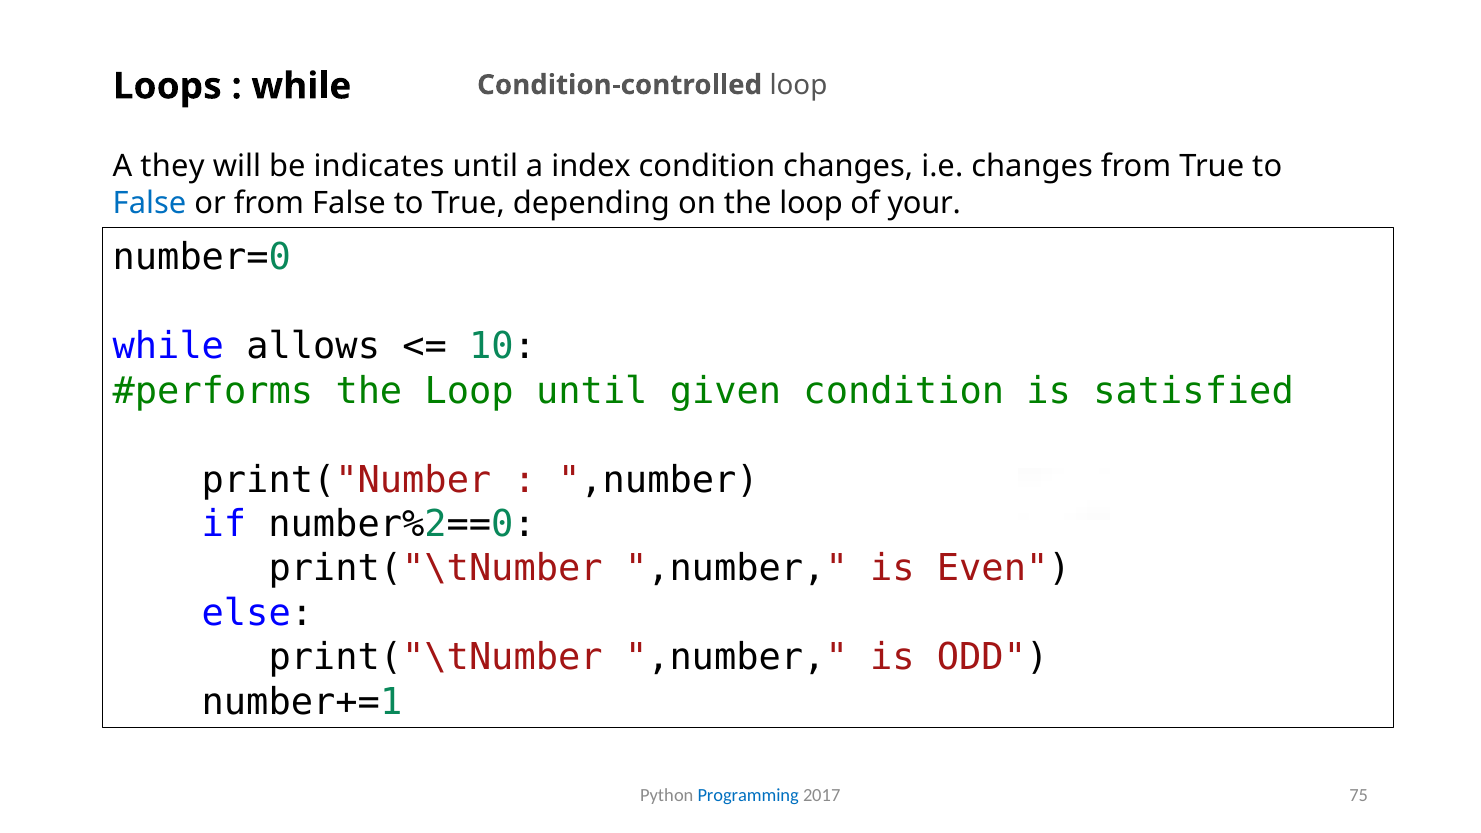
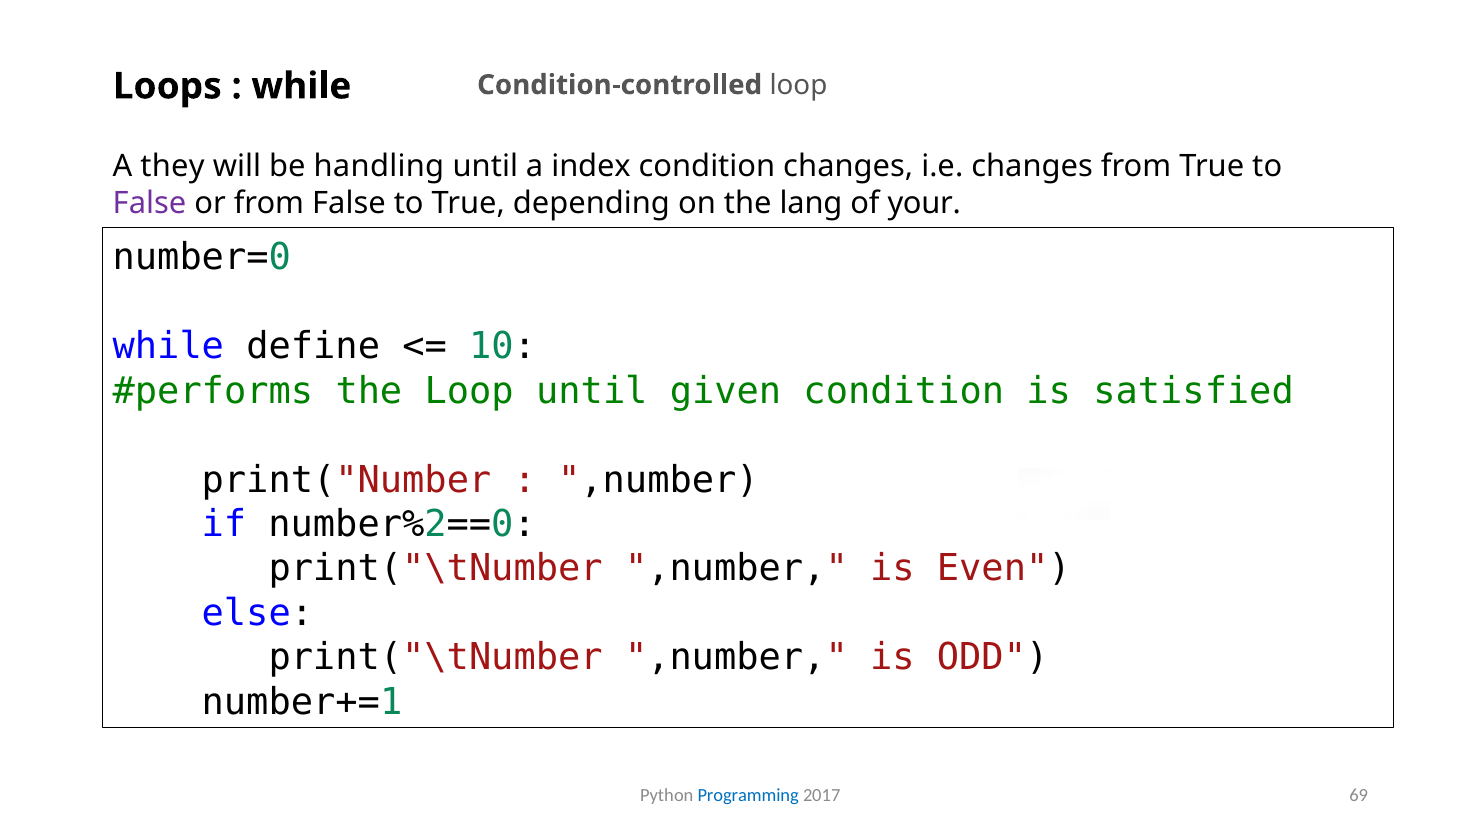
indicates: indicates -> handling (379, 166)
False colour: blue -> purple (149, 203)
on the loop: loop -> lang (811, 203)
allows: allows -> define (313, 347)
75: 75 -> 69 (1359, 795)
